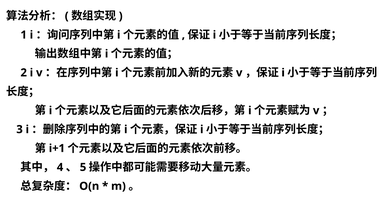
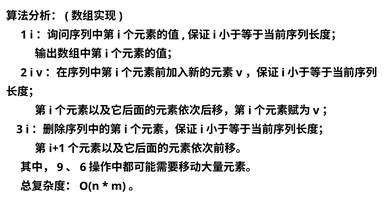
4: 4 -> 9 (60, 167)
5: 5 -> 6 (83, 167)
